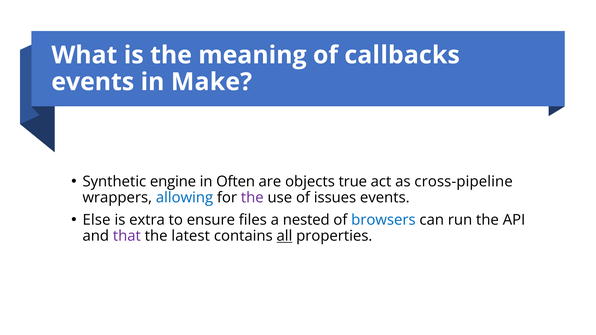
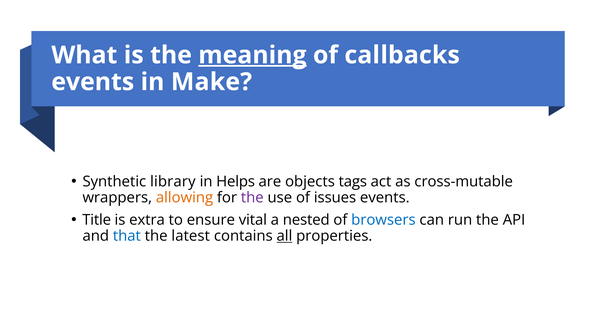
meaning underline: none -> present (252, 55)
engine: engine -> library (173, 182)
Often: Often -> Helps (236, 182)
true: true -> tags (353, 182)
cross-pipeline: cross-pipeline -> cross-mutable (464, 182)
allowing colour: blue -> orange (184, 198)
Else: Else -> Title (97, 220)
files: files -> vital (253, 220)
that colour: purple -> blue (127, 236)
